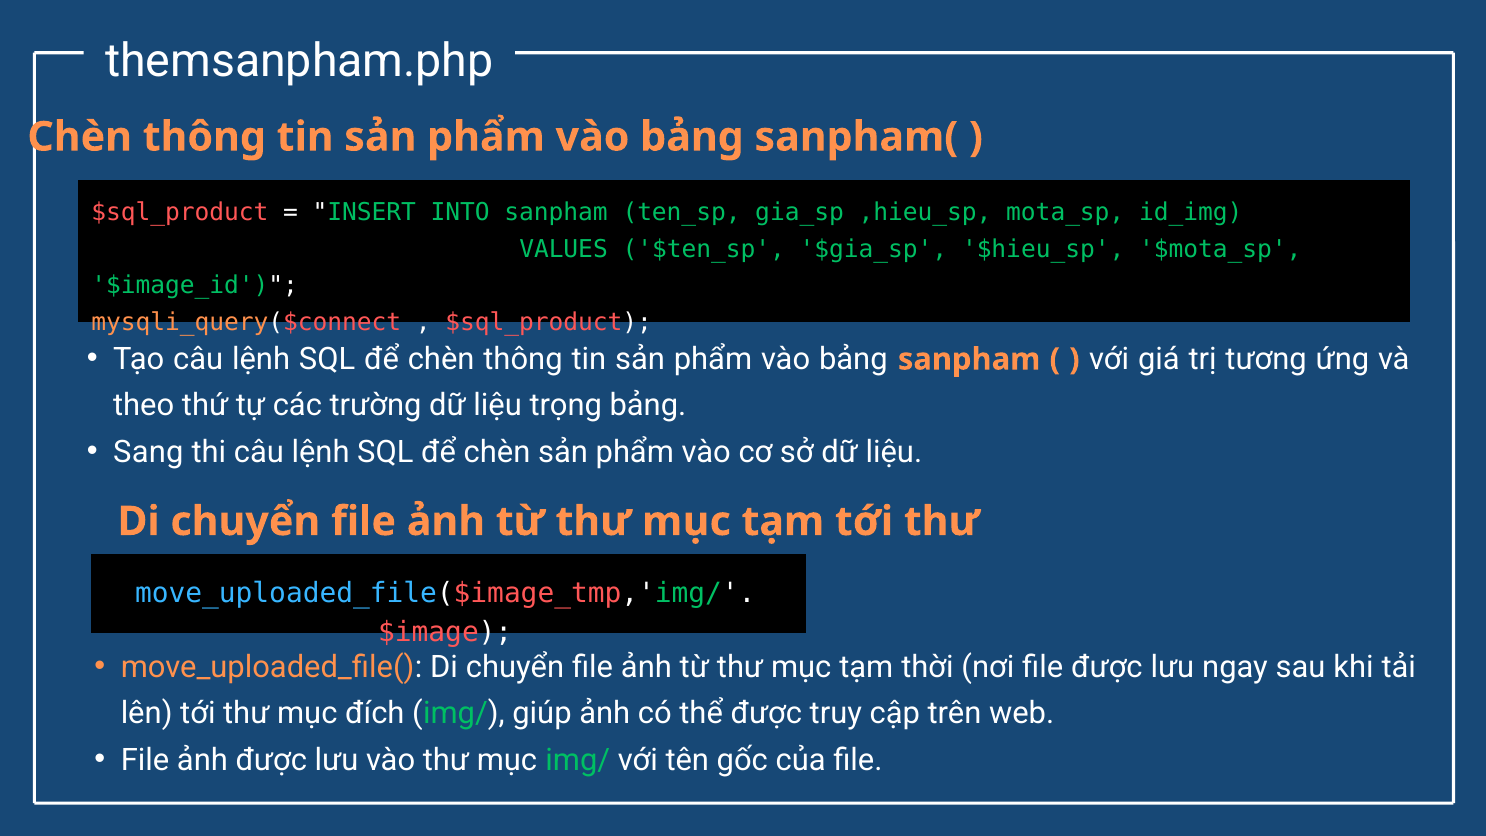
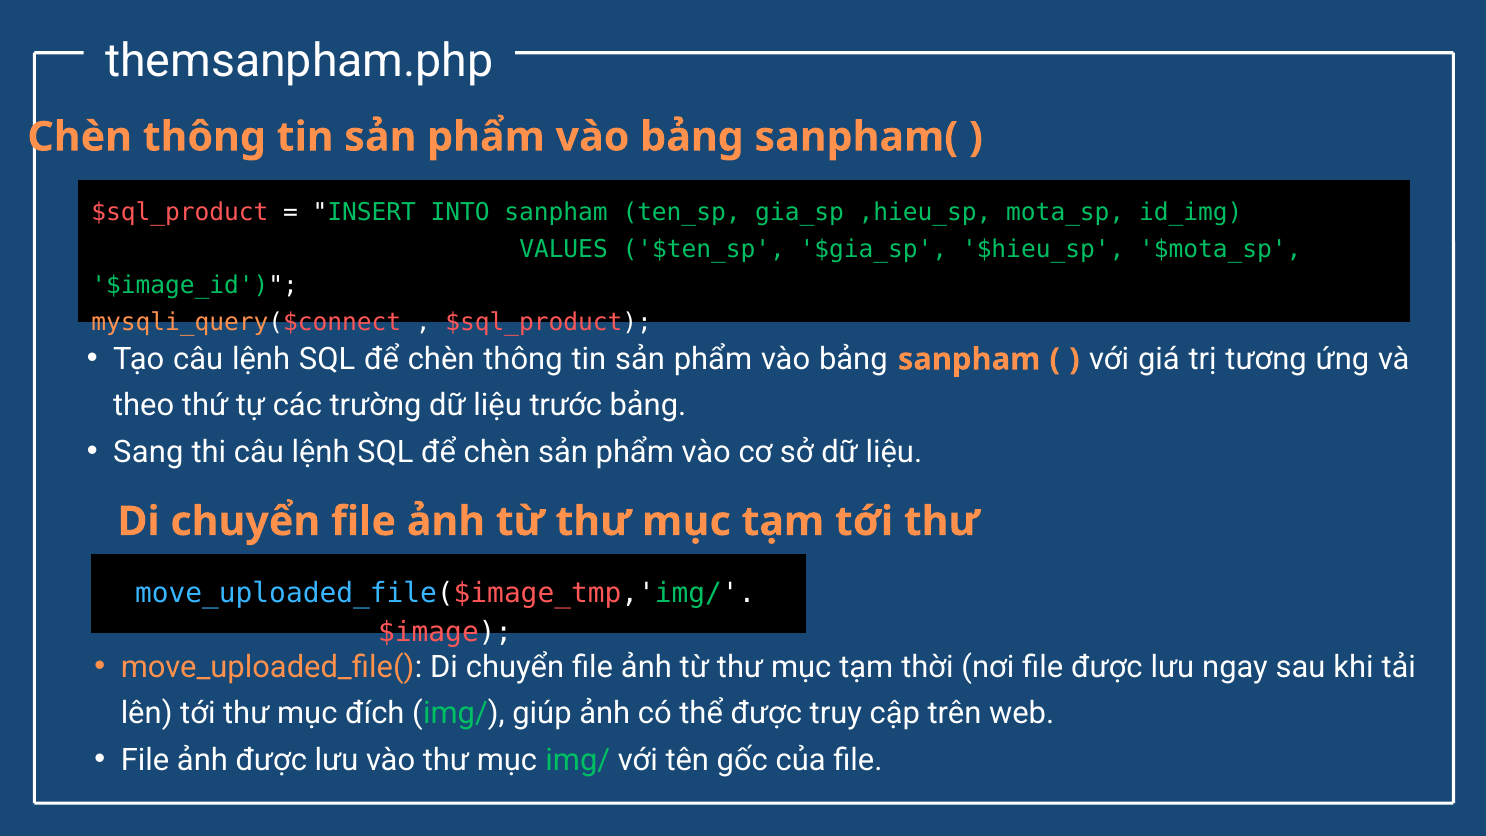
trọng: trọng -> trước (566, 406)
